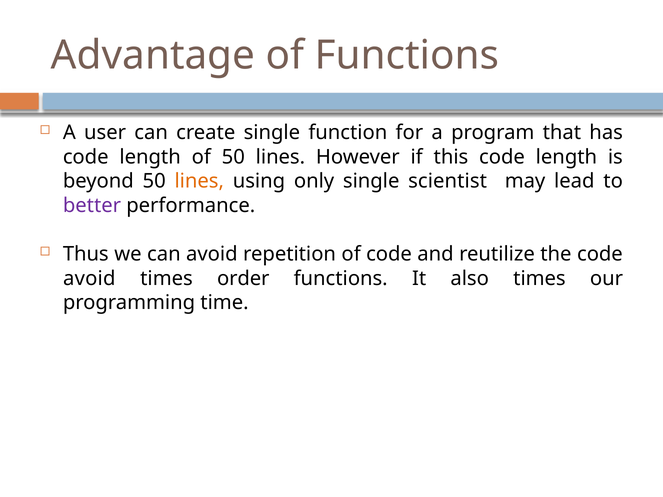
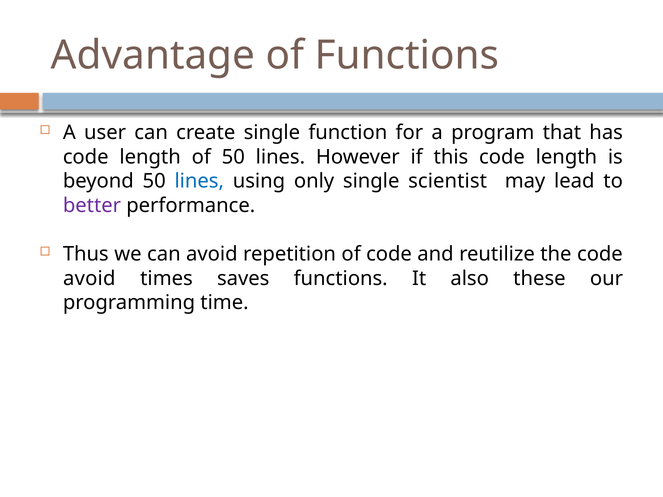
lines colour: orange -> blue (199, 181)
order: order -> saves (243, 278)
also times: times -> these (539, 278)
